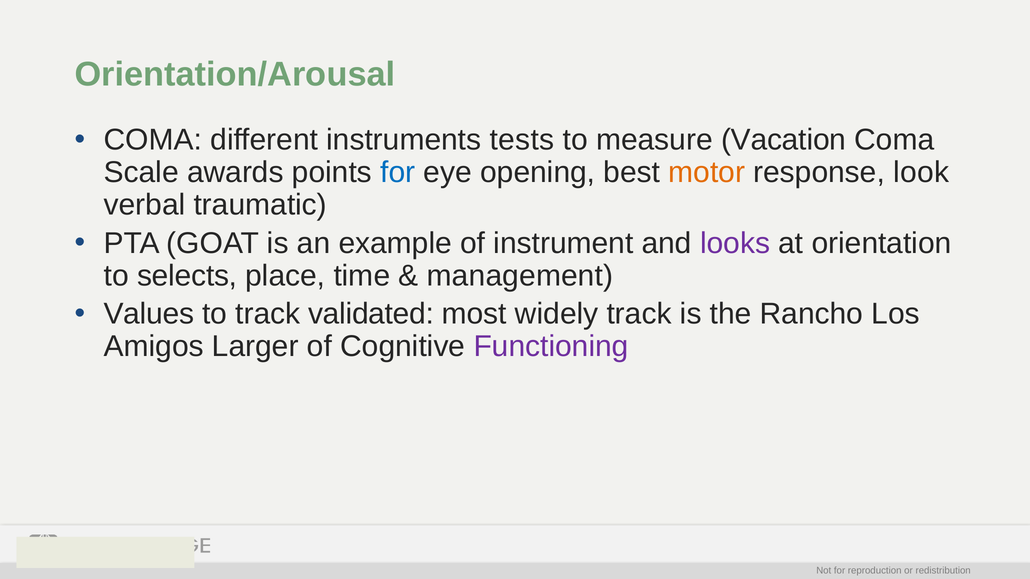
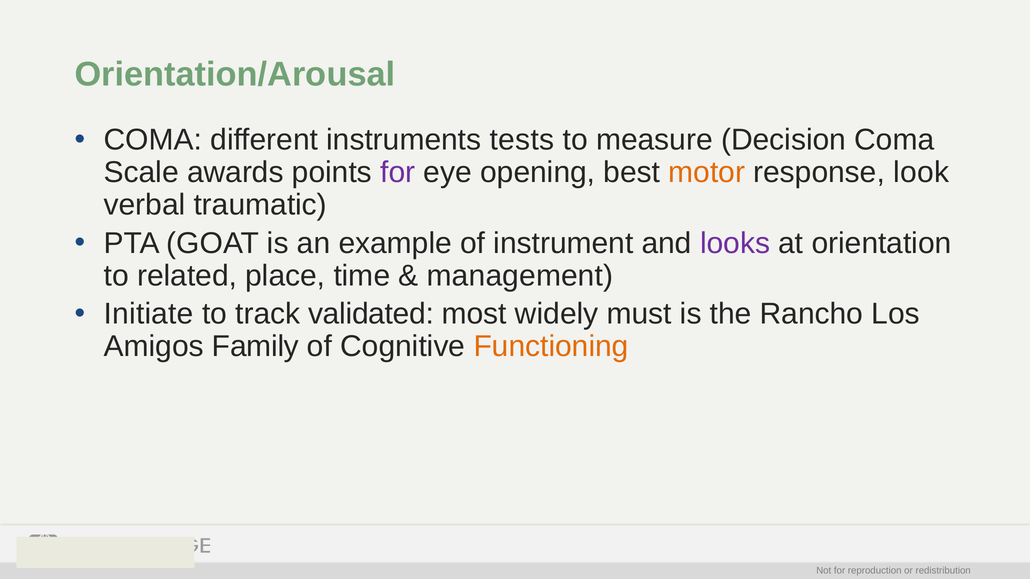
Vacation: Vacation -> Decision (784, 140)
for colour: blue -> purple (398, 172)
selects: selects -> related (187, 276)
Values: Values -> Initiate (149, 314)
widely track: track -> must (639, 314)
Larger: Larger -> Family (255, 347)
Functioning colour: purple -> orange (551, 347)
